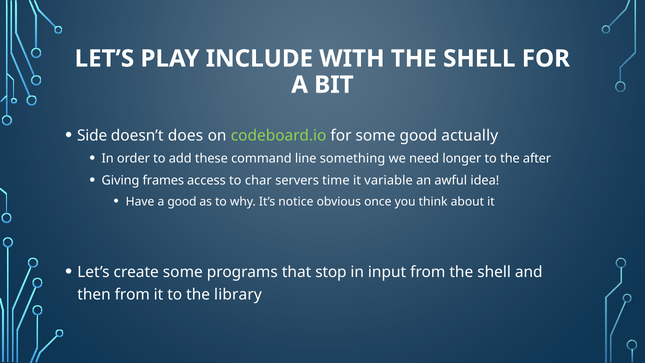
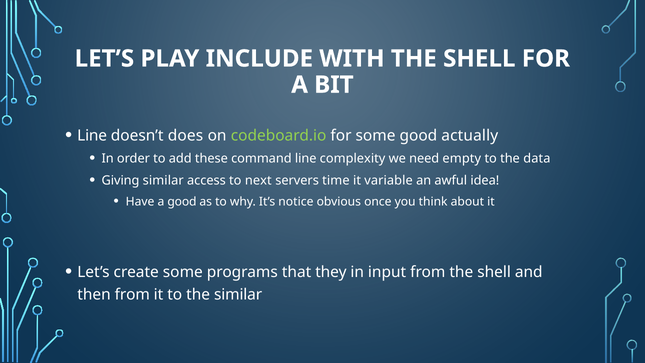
Side: Side -> Line (92, 135)
something: something -> complexity (353, 159)
longer: longer -> empty (462, 159)
after: after -> data (537, 159)
Giving frames: frames -> similar (163, 180)
char: char -> next (258, 180)
stop: stop -> they (331, 272)
the library: library -> similar (238, 294)
